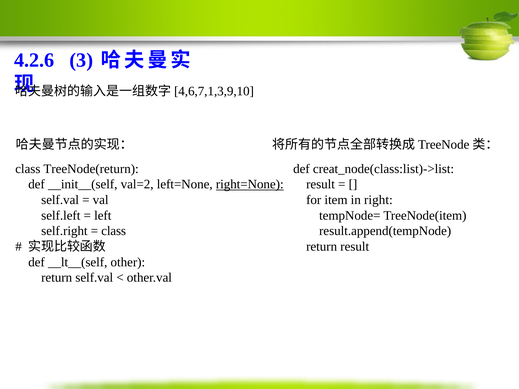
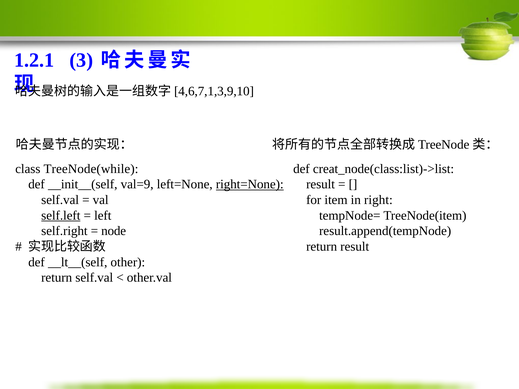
4.2.6: 4.2.6 -> 1.2.1 (34, 60)
TreeNode(return: TreeNode(return -> TreeNode(while (91, 169)
val=2: val=2 -> val=9 (137, 184)
self.left underline: none -> present (61, 216)
class: class -> node (114, 231)
